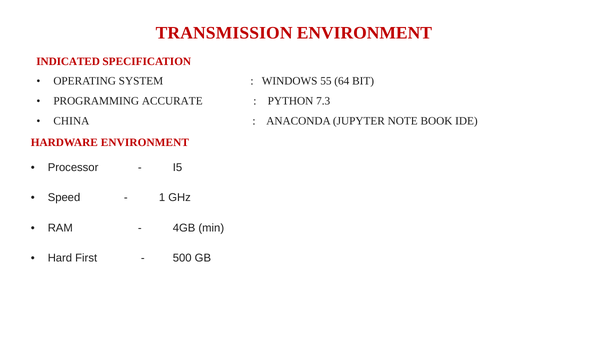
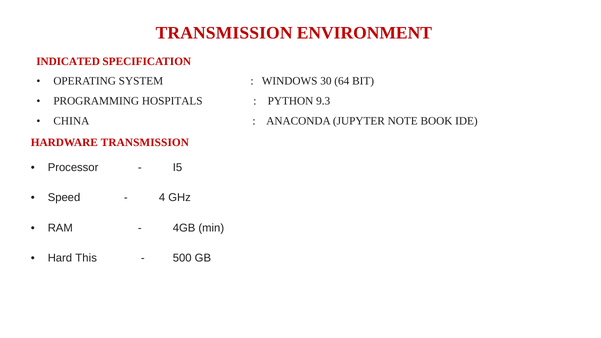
55: 55 -> 30 (326, 81)
ACCURATE: ACCURATE -> HOSPITALS (172, 101)
7.3: 7.3 -> 9.3 (323, 101)
HARDWARE ENVIRONMENT: ENVIRONMENT -> TRANSMISSION (145, 142)
1: 1 -> 4 (162, 198)
First: First -> This (86, 258)
